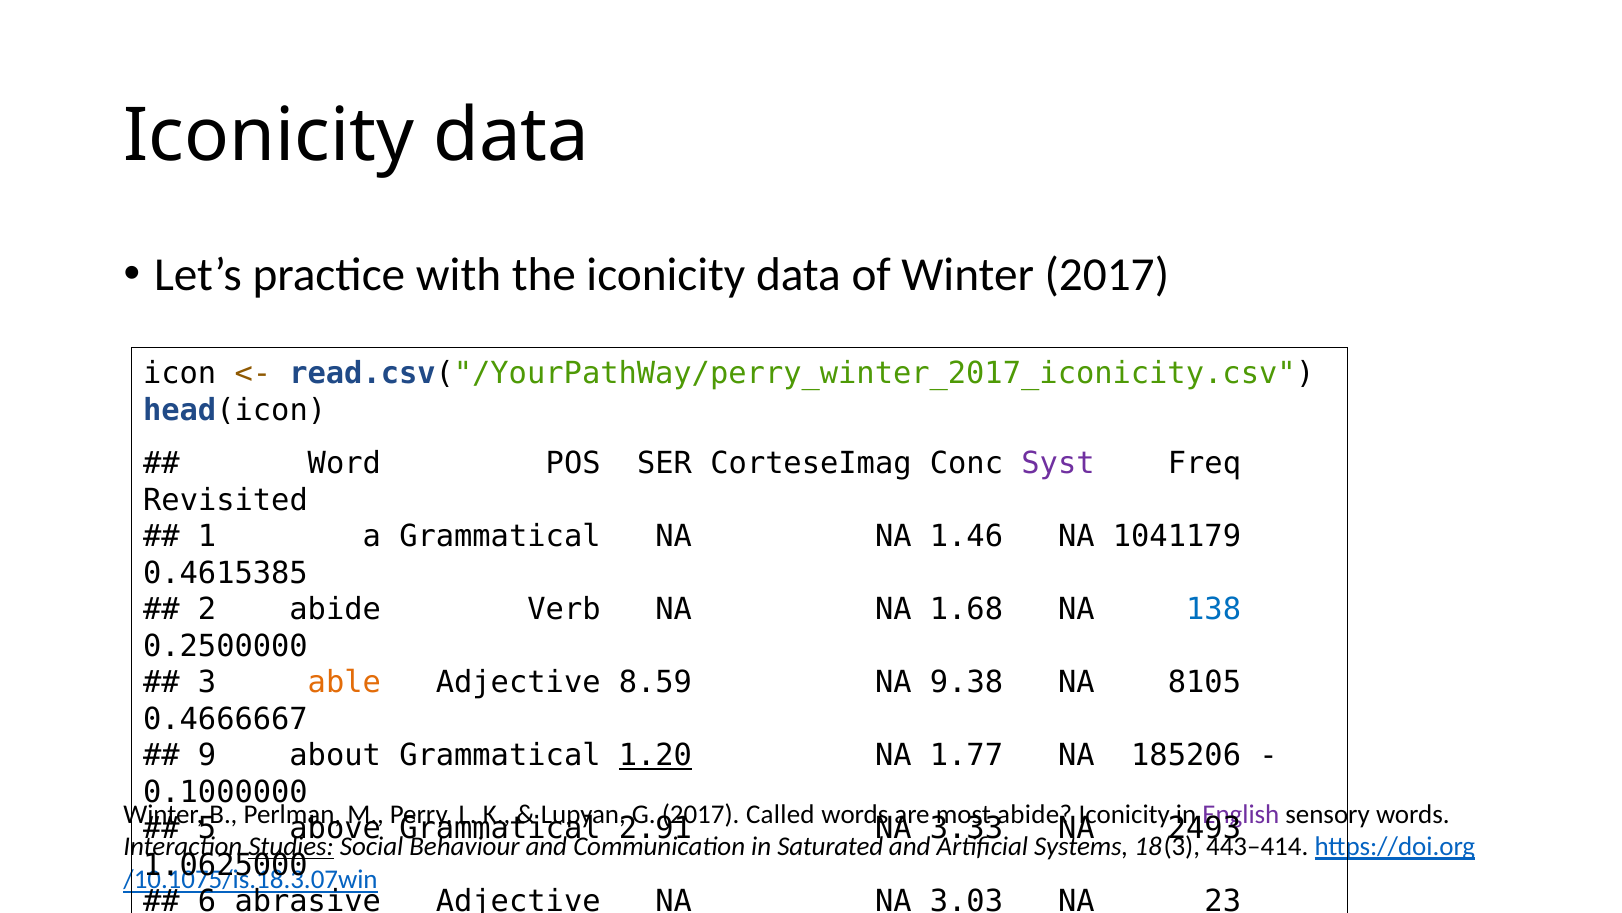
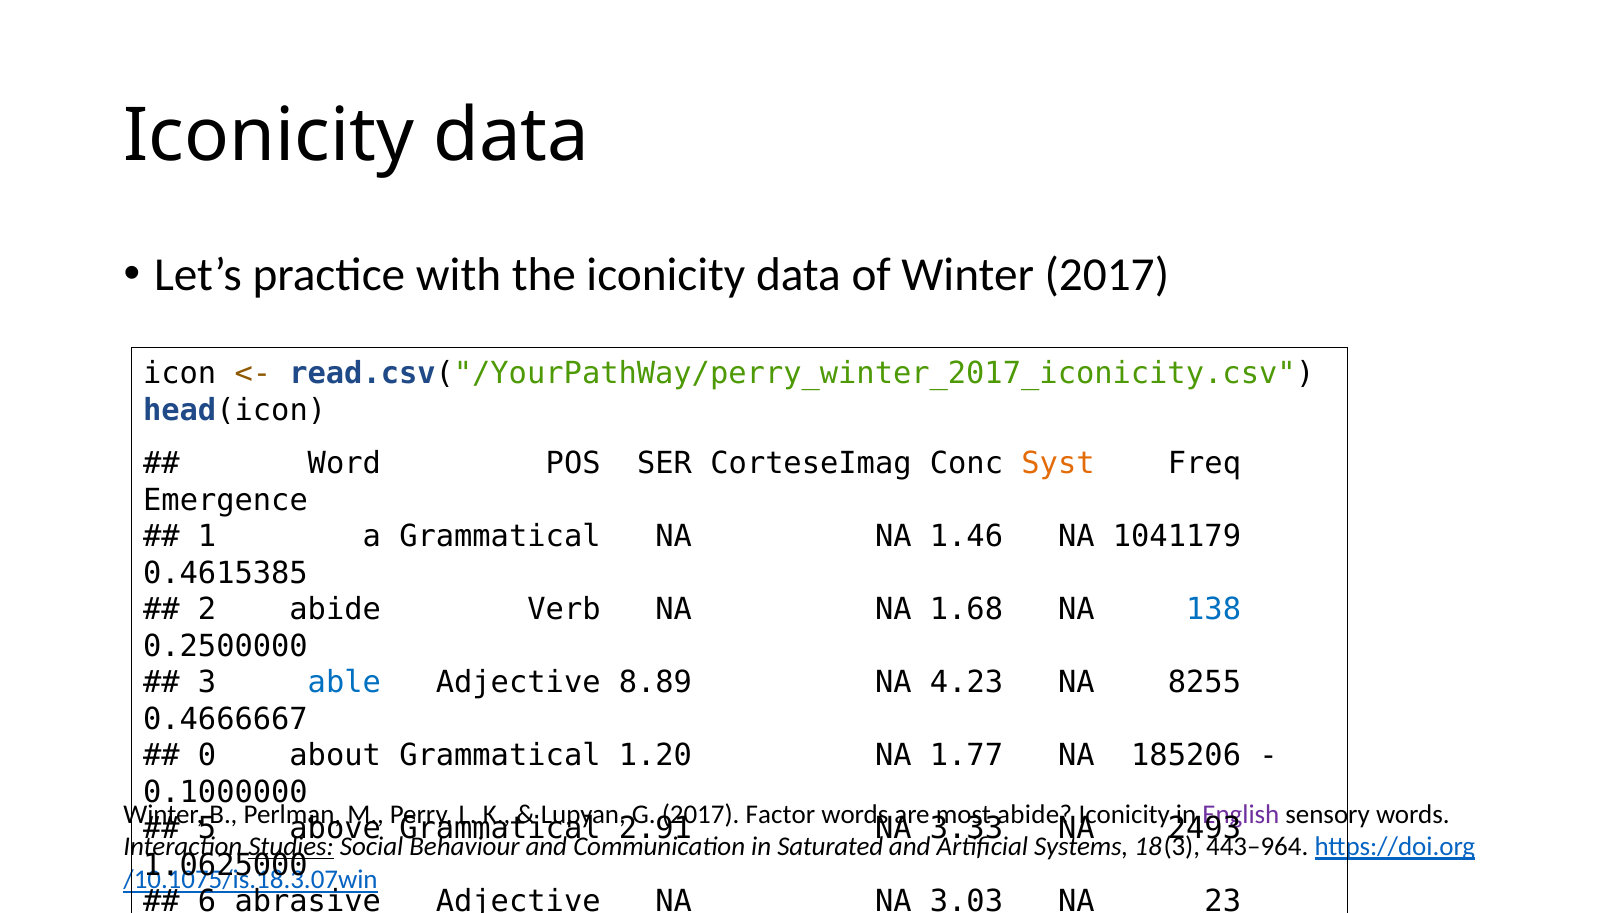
Syst colour: purple -> orange (1058, 463)
Revisited: Revisited -> Emergence (226, 500)
able colour: orange -> blue (344, 682)
8.59: 8.59 -> 8.89 (655, 682)
9.38: 9.38 -> 4.23 (967, 682)
8105: 8105 -> 8255 (1204, 682)
9: 9 -> 0 (207, 755)
1.20 underline: present -> none (655, 755)
Called: Called -> Factor (780, 814)
443–414: 443–414 -> 443–964 (1257, 846)
